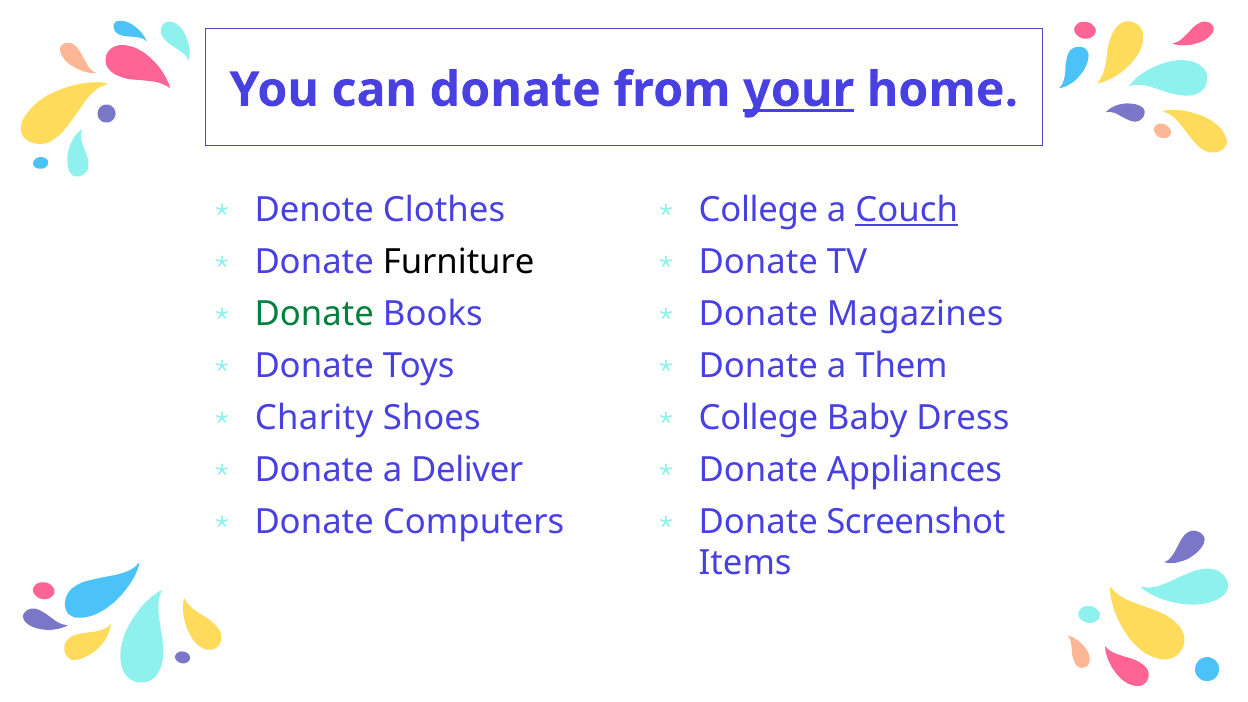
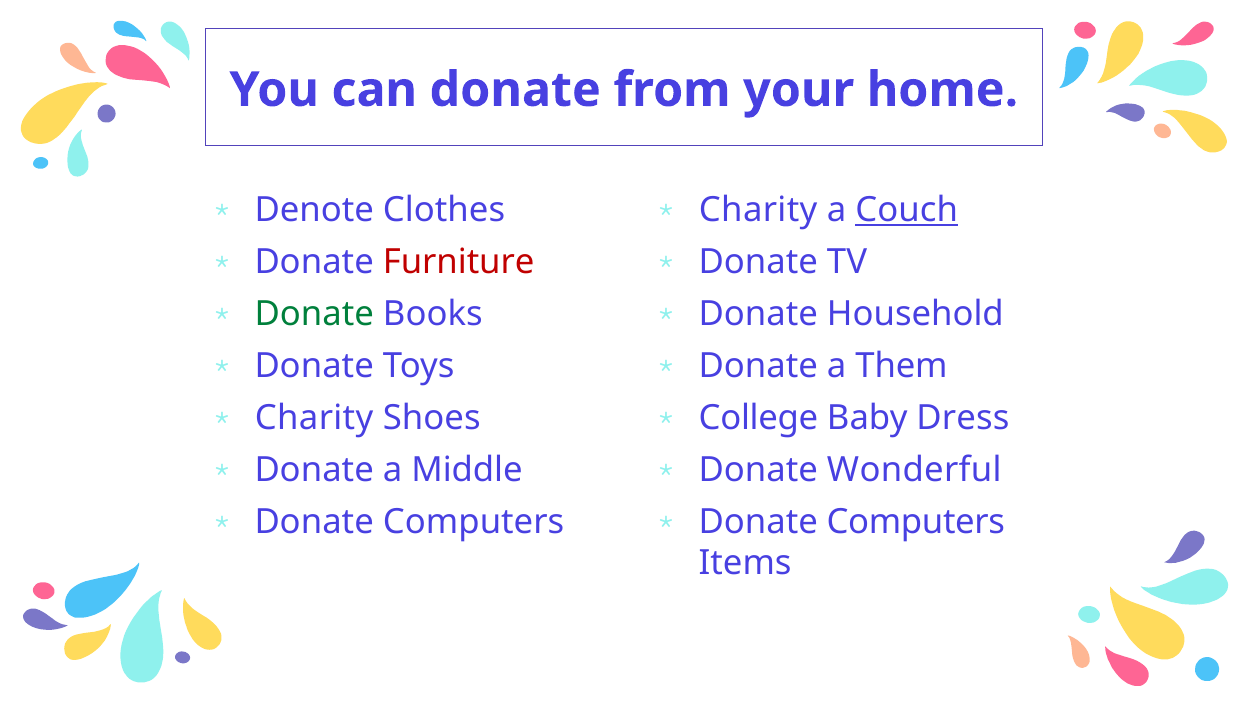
your underline: present -> none (799, 90)
College: College -> Charity (758, 210)
Furniture colour: black -> red (459, 262)
Magazines: Magazines -> Household (915, 314)
Deliver: Deliver -> Middle (467, 470)
Appliances: Appliances -> Wonderful (914, 470)
Screenshot: Screenshot -> Computers (916, 522)
